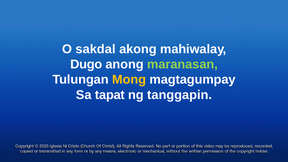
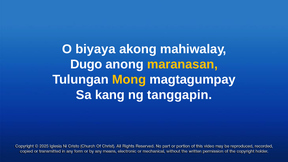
sakdal: sakdal -> biyaya (95, 49)
maranasan colour: light green -> yellow (182, 64)
tapat: tapat -> kang (110, 95)
